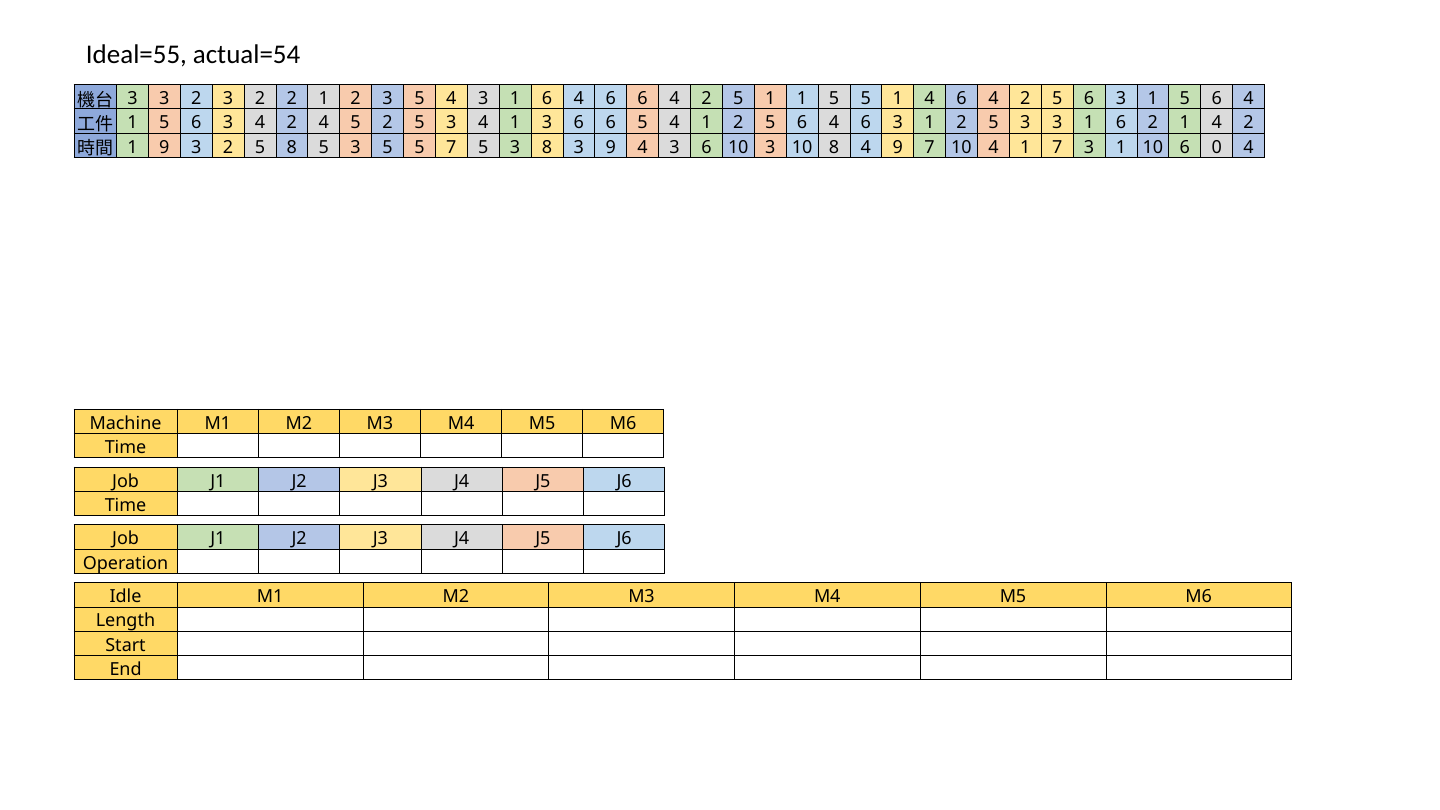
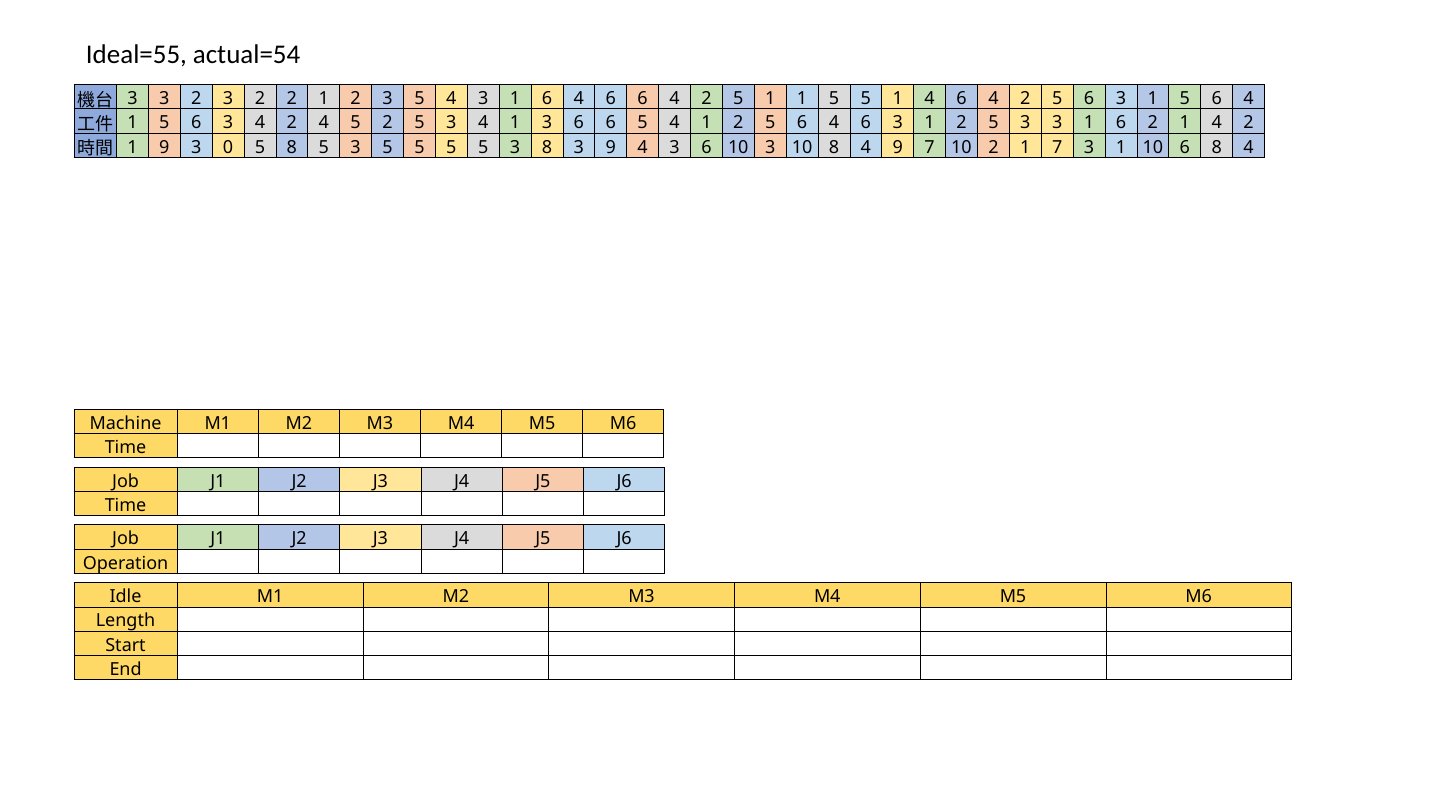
9 3 2: 2 -> 0 (228, 147)
3 5 5 7: 7 -> 5 (451, 147)
10 4: 4 -> 2 (993, 147)
6 0: 0 -> 8 (1217, 147)
